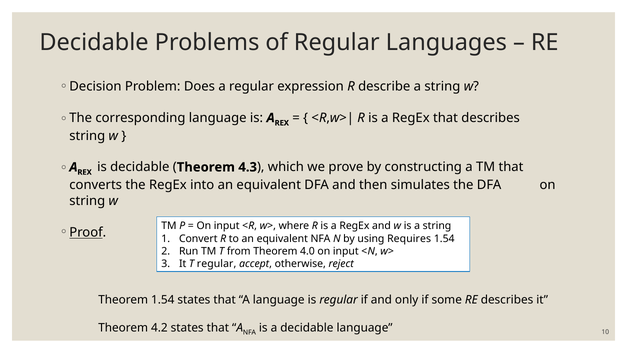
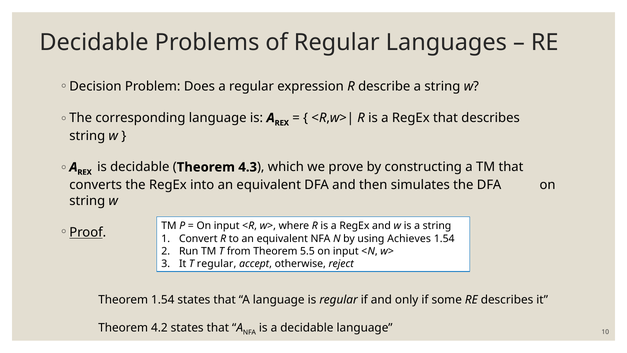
Requires: Requires -> Achieves (409, 238)
4.0: 4.0 -> 5.5 (307, 251)
